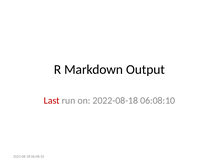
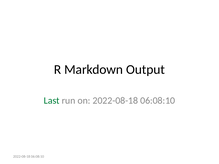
Last colour: red -> green (52, 101)
